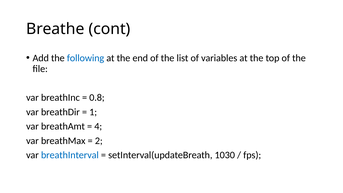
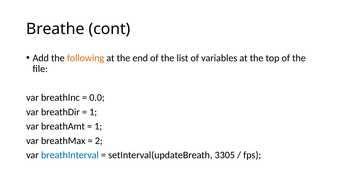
following colour: blue -> orange (86, 58)
0.8: 0.8 -> 0.0 (97, 98)
4: 4 -> 1 (98, 126)
1030: 1030 -> 3305 (225, 155)
